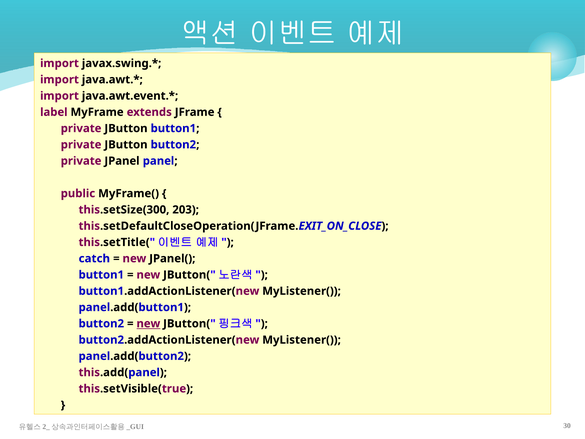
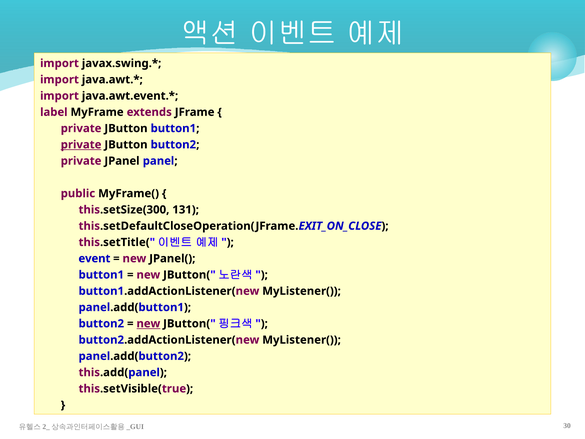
private underline: none -> present (81, 145)
203: 203 -> 131 (186, 210)
catch: catch -> event (94, 258)
